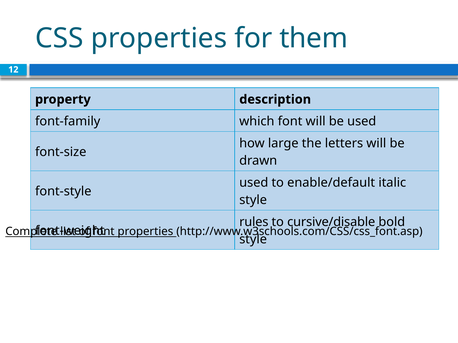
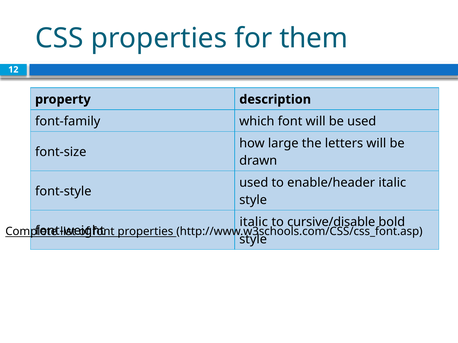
enable/default: enable/default -> enable/header (331, 183)
rules: rules -> italic (254, 222)
